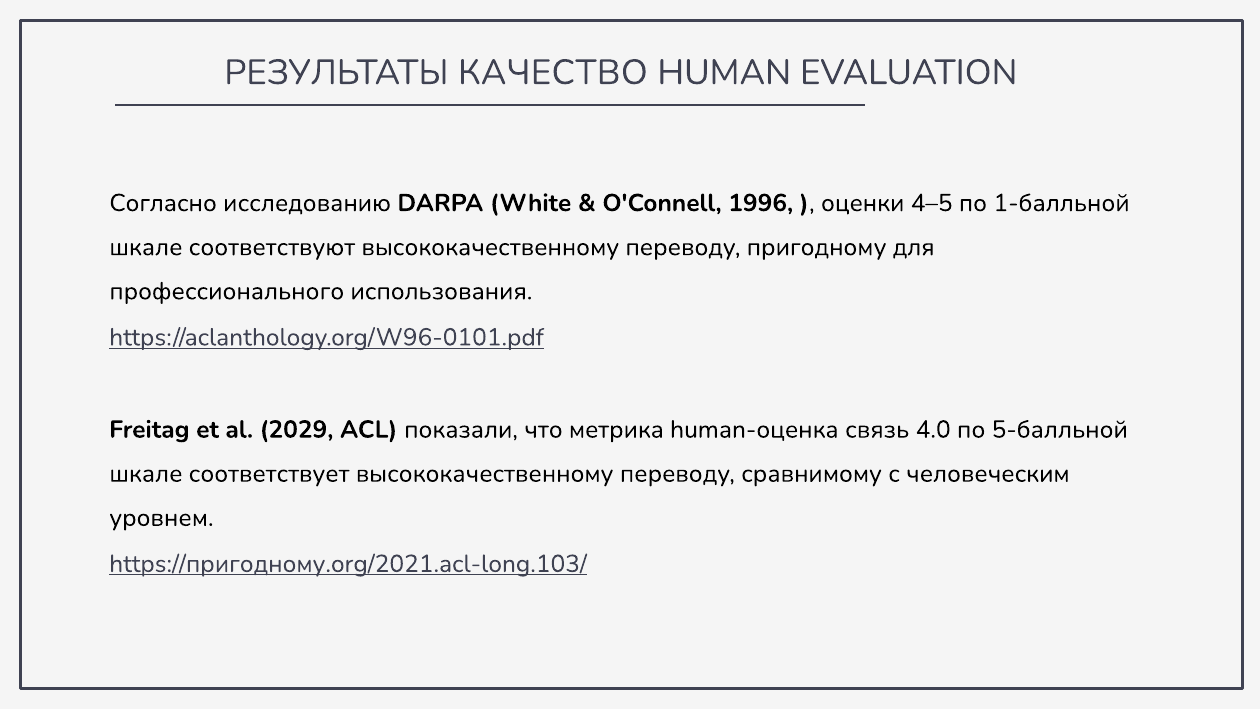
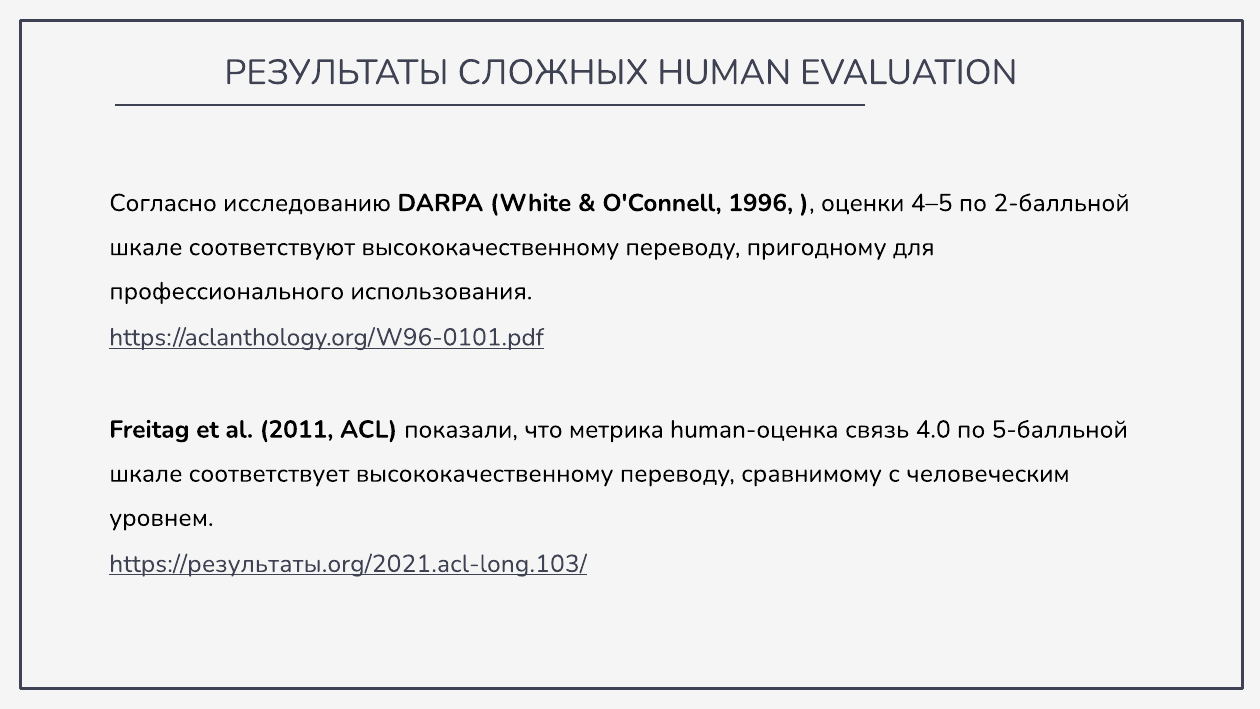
КАЧЕСТВО: КАЧЕСТВО -> СЛОЖНЫХ (553, 72)
1-балльной: 1-балльной -> 2-балльной (1062, 203)
2029: 2029 -> 2011 (297, 429)
https://пригодному.org/2021.acl-long.103/: https://пригодному.org/2021.acl-long.103/ -> https://результаты.org/2021.acl-long.103/ (348, 564)
